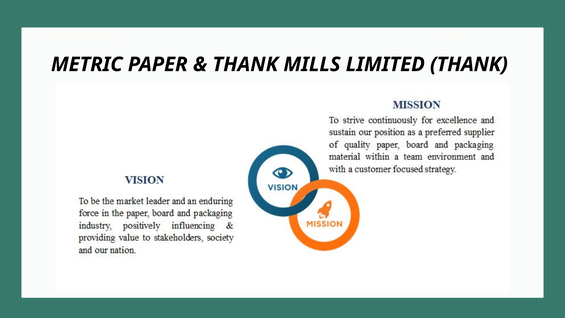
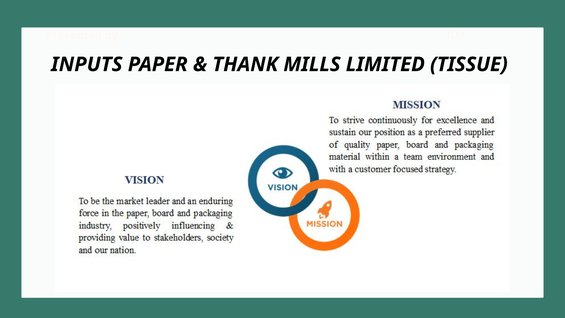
METRIC: METRIC -> INPUTS (87, 64)
LIMITED THANK: THANK -> TISSUE (469, 64)
